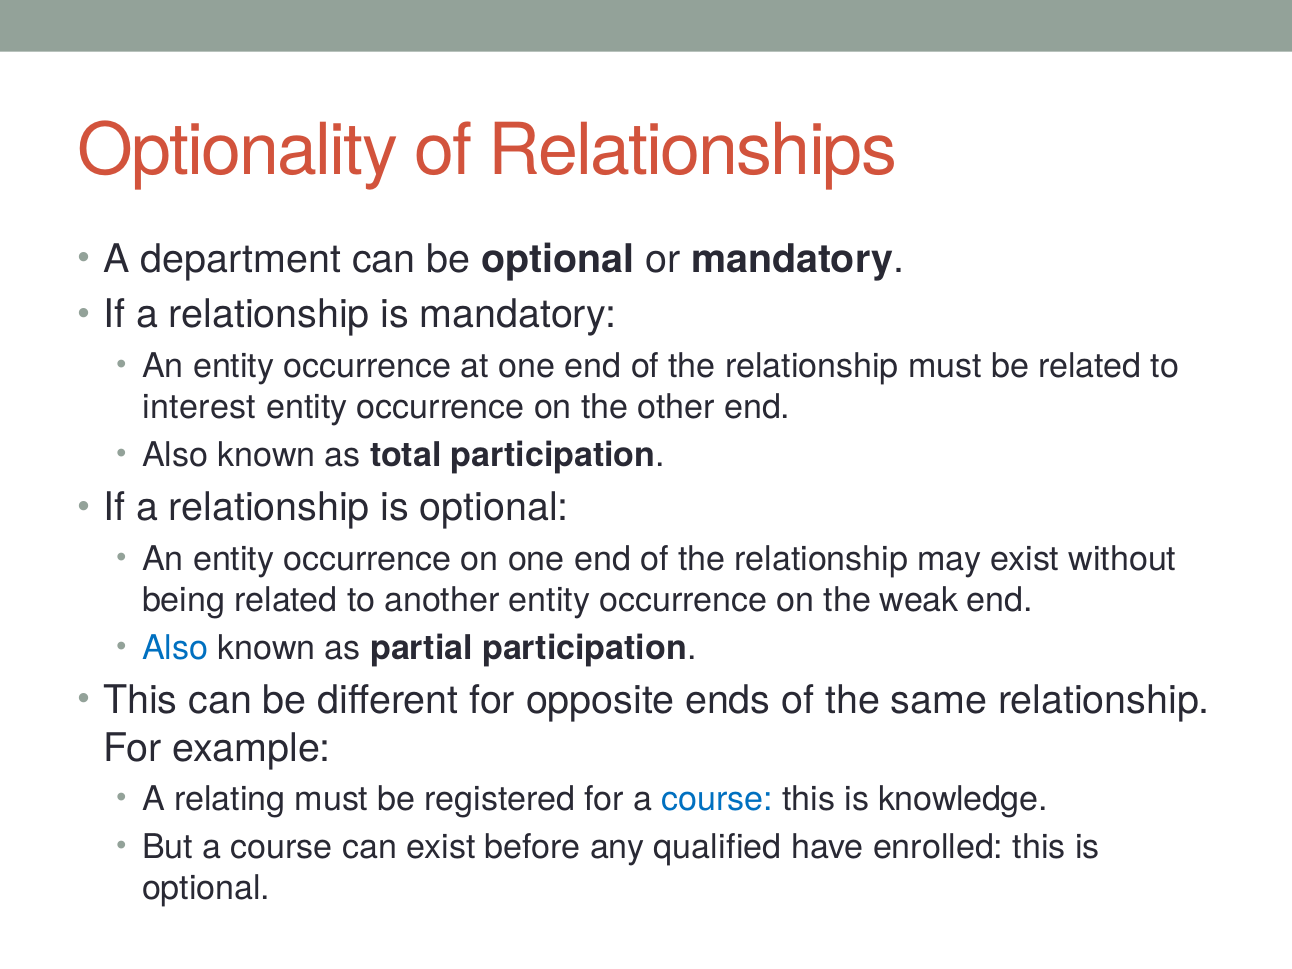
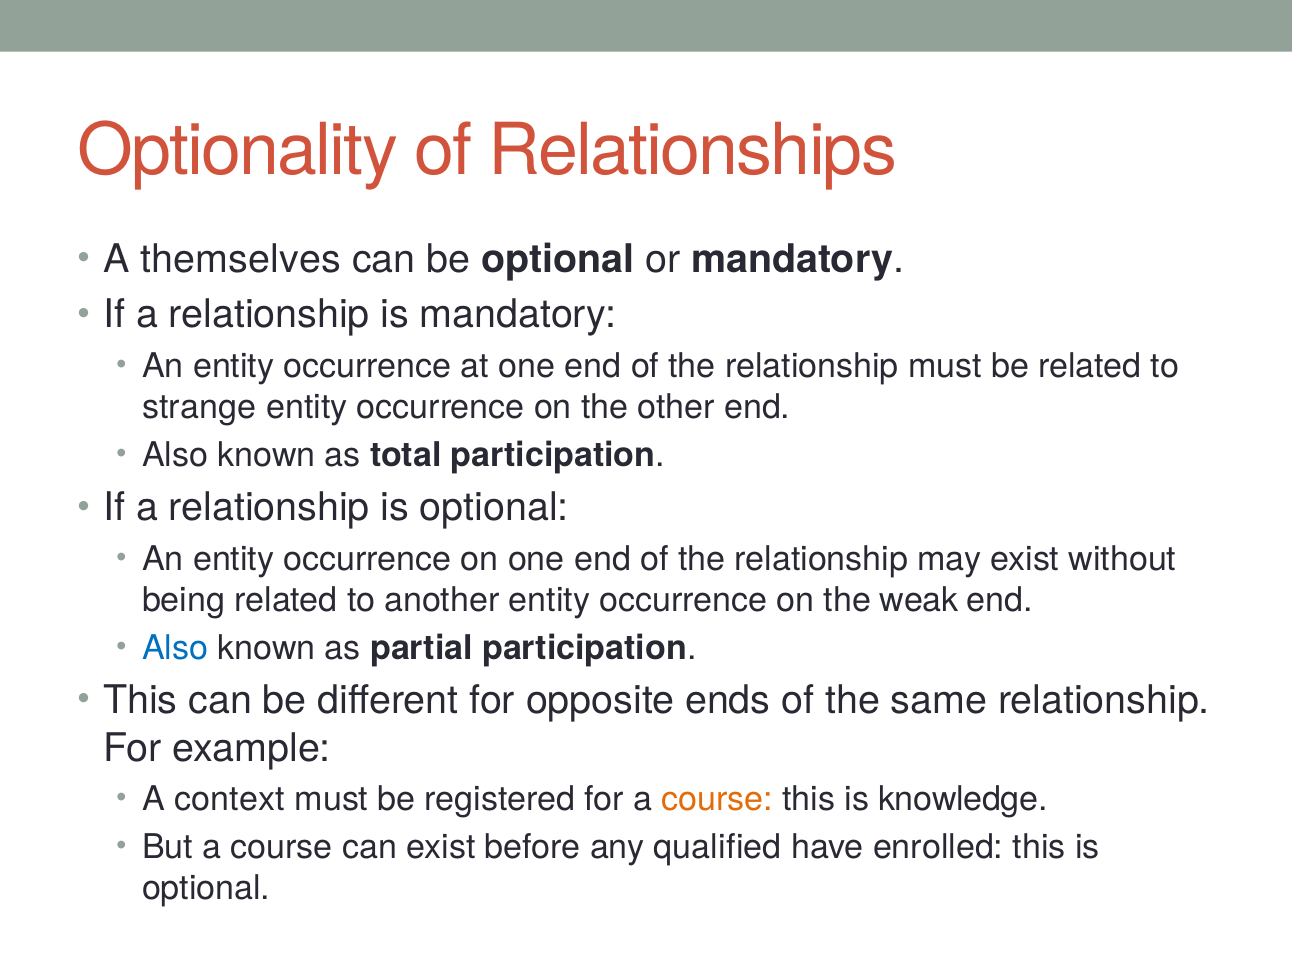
department: department -> themselves (241, 259)
interest: interest -> strange (199, 407)
relating: relating -> context (230, 799)
course colour: blue -> orange (717, 799)
